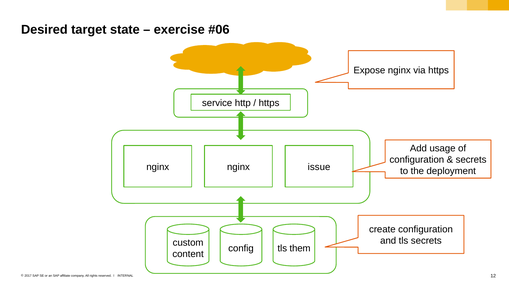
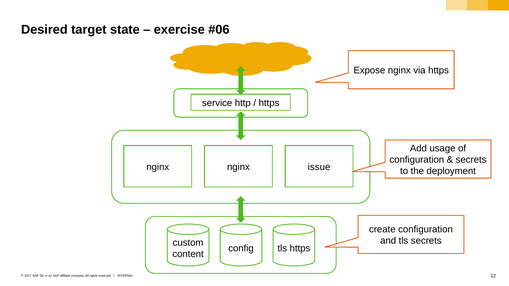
tls them: them -> https (300, 248)
